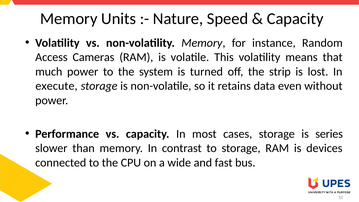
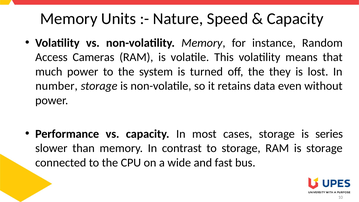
strip: strip -> they (280, 72)
execute: execute -> number (57, 86)
is devices: devices -> storage (324, 148)
